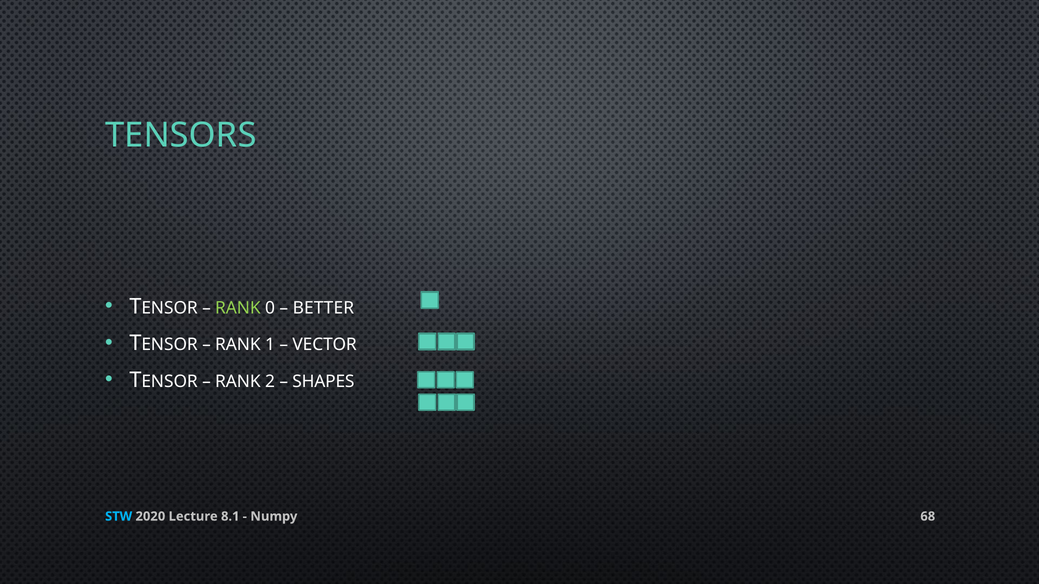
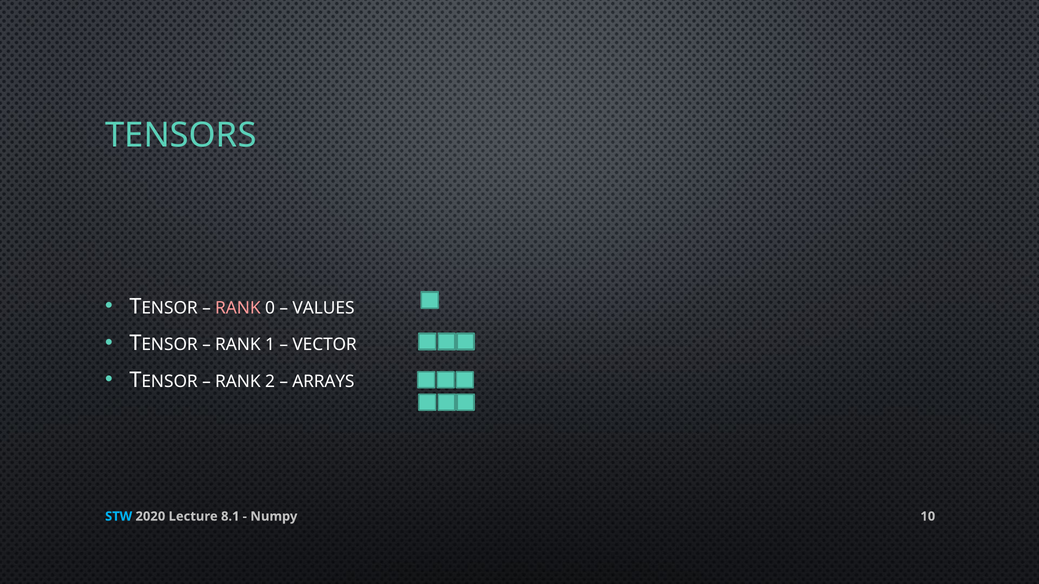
RANK colour: light green -> pink (238, 308)
BETTER: BETTER -> VALUES (324, 308)
SHAPES: SHAPES -> ARRAYS (323, 382)
68: 68 -> 10 (928, 517)
